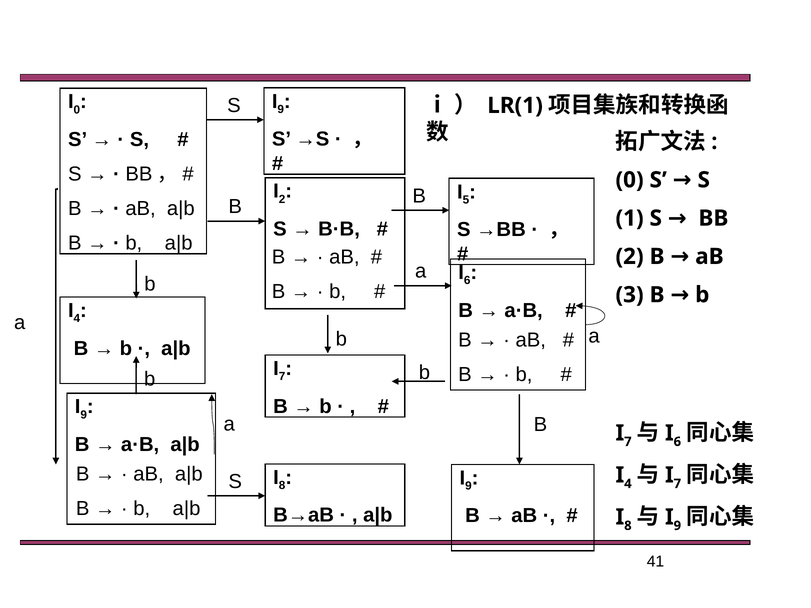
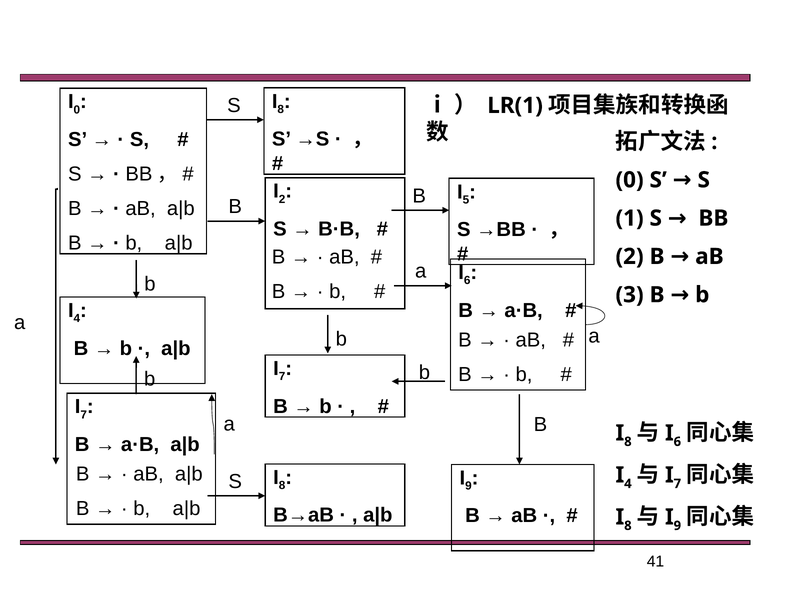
9: 9 -> 8 (281, 109)
9: 9 -> 7 (84, 415)
7: 7 -> 8 (628, 442)
